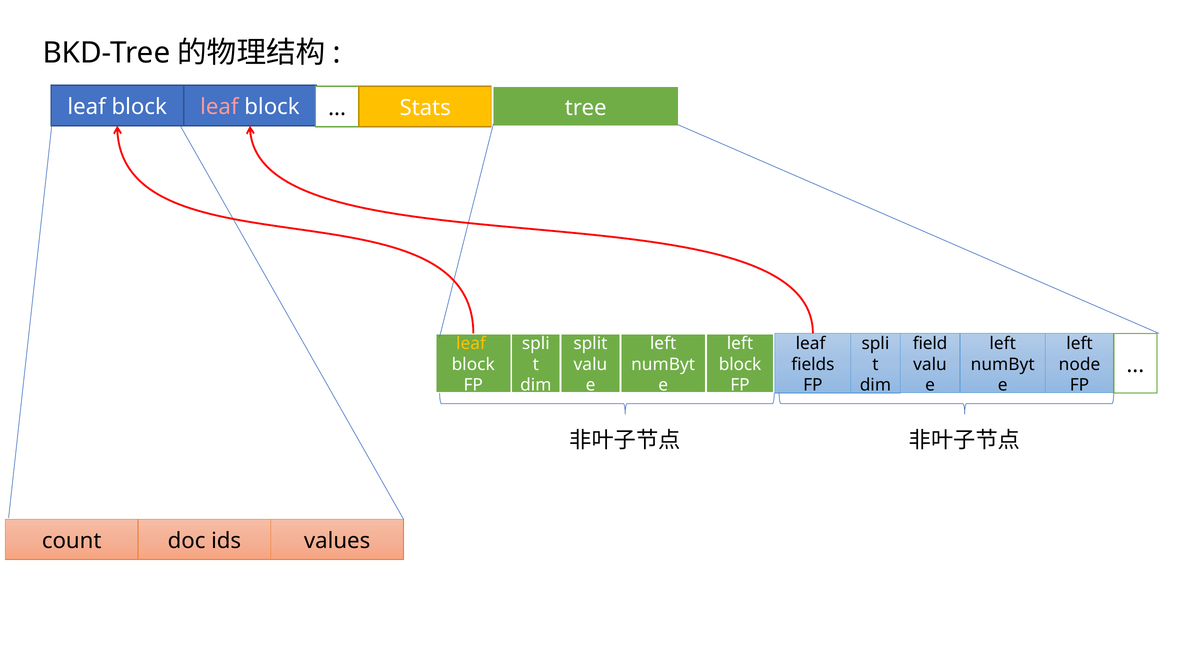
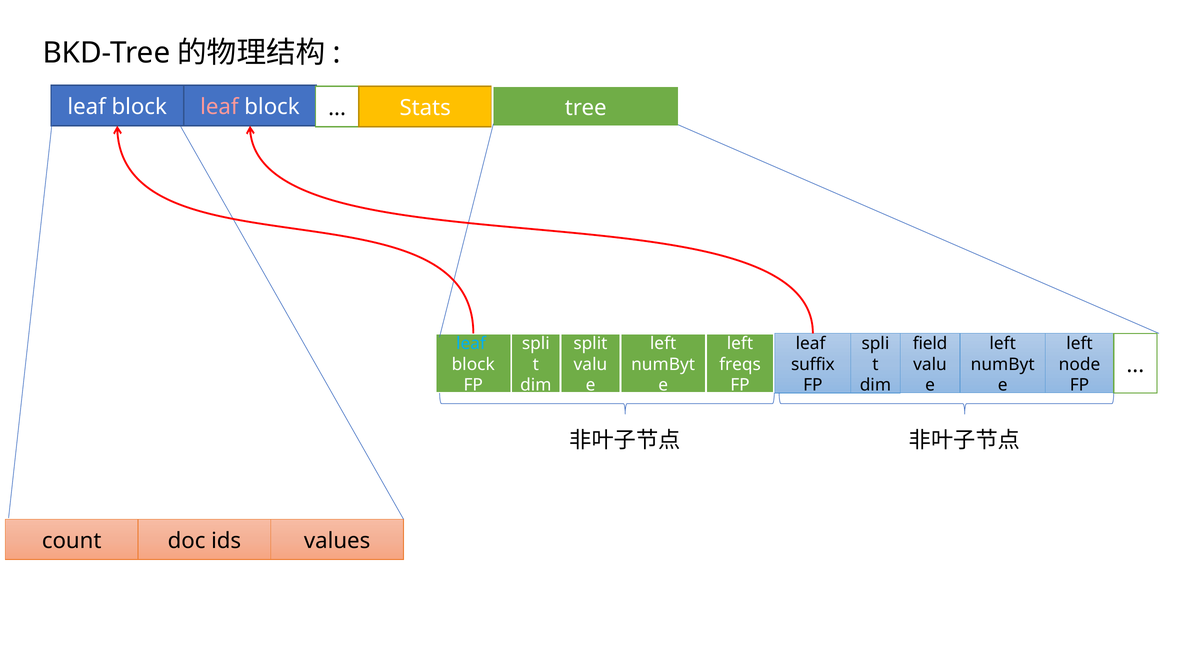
leaf colour: yellow -> light blue (471, 344)
block: block -> freqs (740, 364)
fields: fields -> suffix (813, 364)
